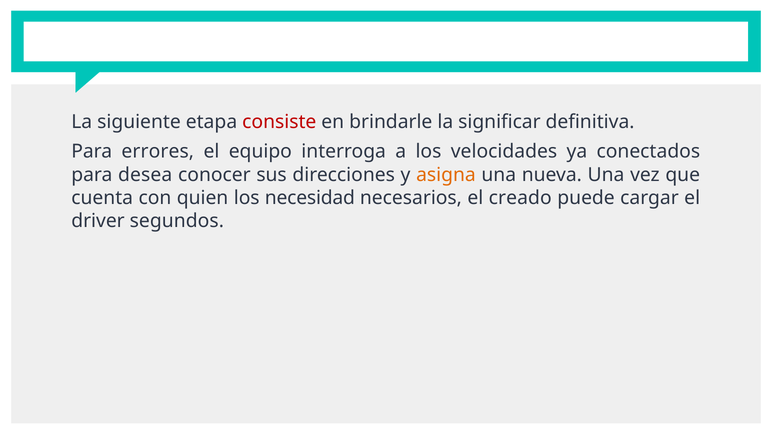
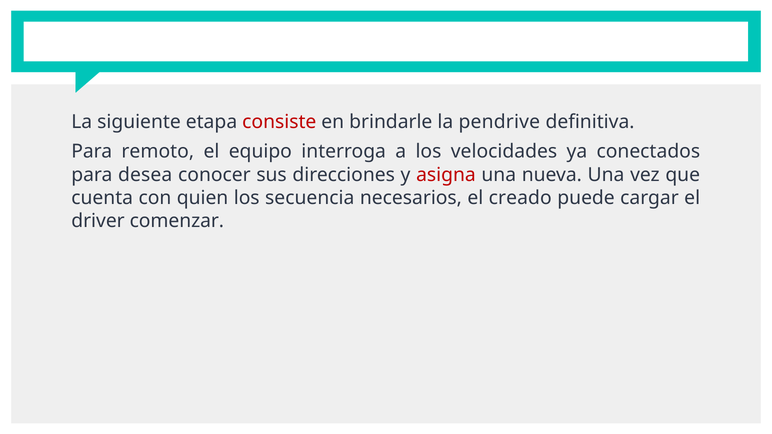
significar: significar -> pendrive (499, 122)
errores: errores -> remoto (158, 152)
asigna colour: orange -> red (446, 175)
necesidad: necesidad -> secuencia (310, 198)
segundos: segundos -> comenzar (177, 221)
